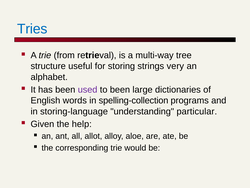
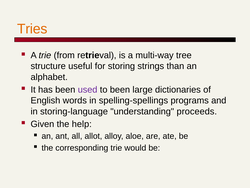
Tries colour: blue -> orange (32, 29)
very: very -> than (175, 66)
spelling-collection: spelling-collection -> spelling-spellings (133, 100)
particular: particular -> proceeds (197, 111)
